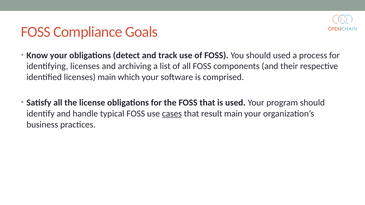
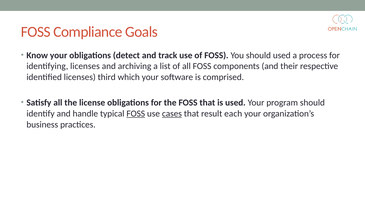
licenses main: main -> third (107, 77)
FOSS underline: none -> present (136, 114)
result main: main -> each (233, 114)
